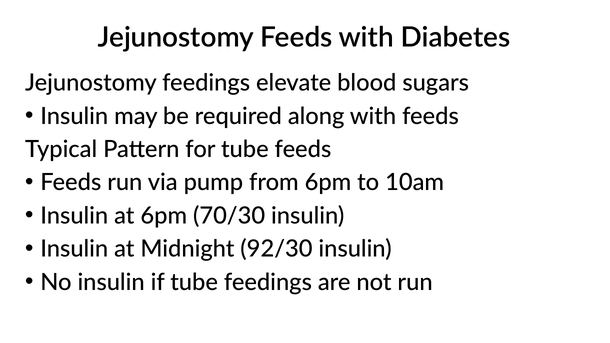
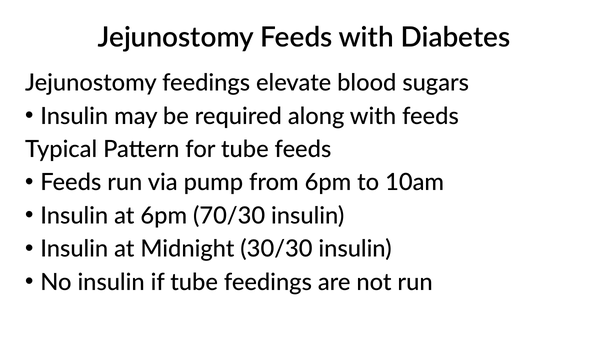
92/30: 92/30 -> 30/30 (276, 249)
